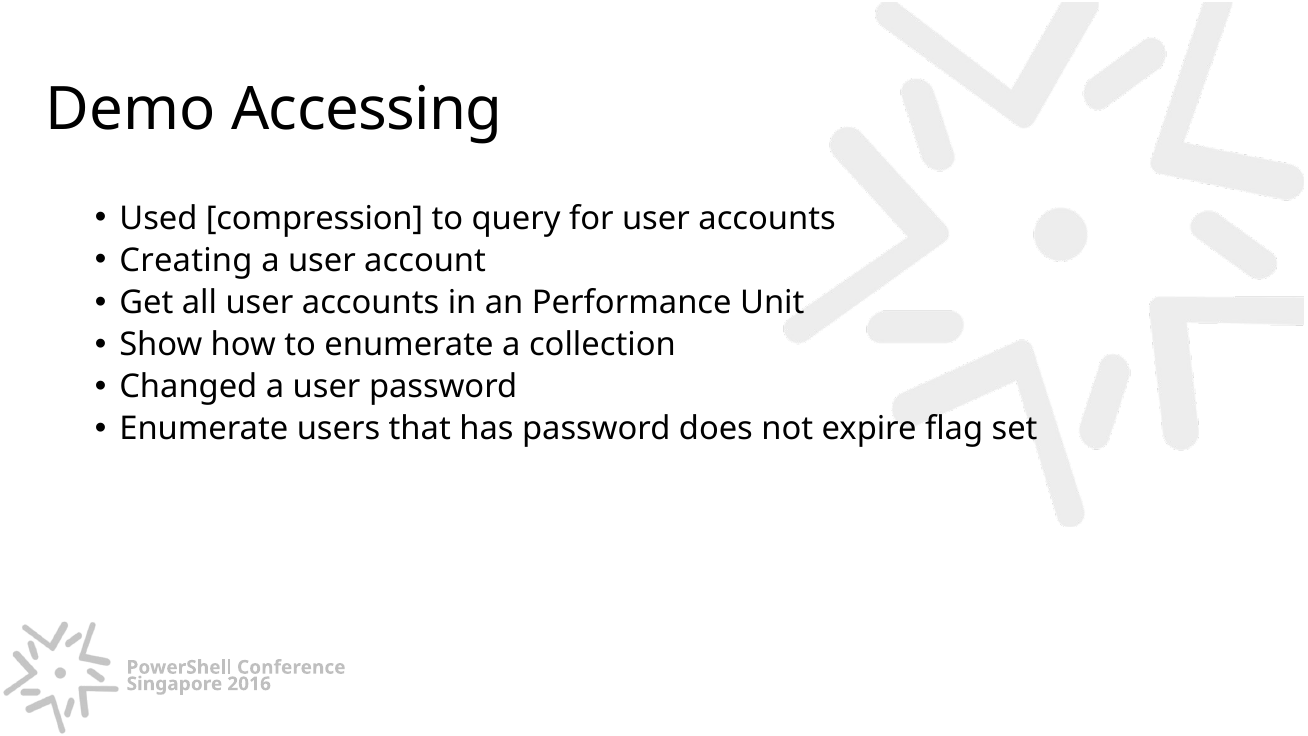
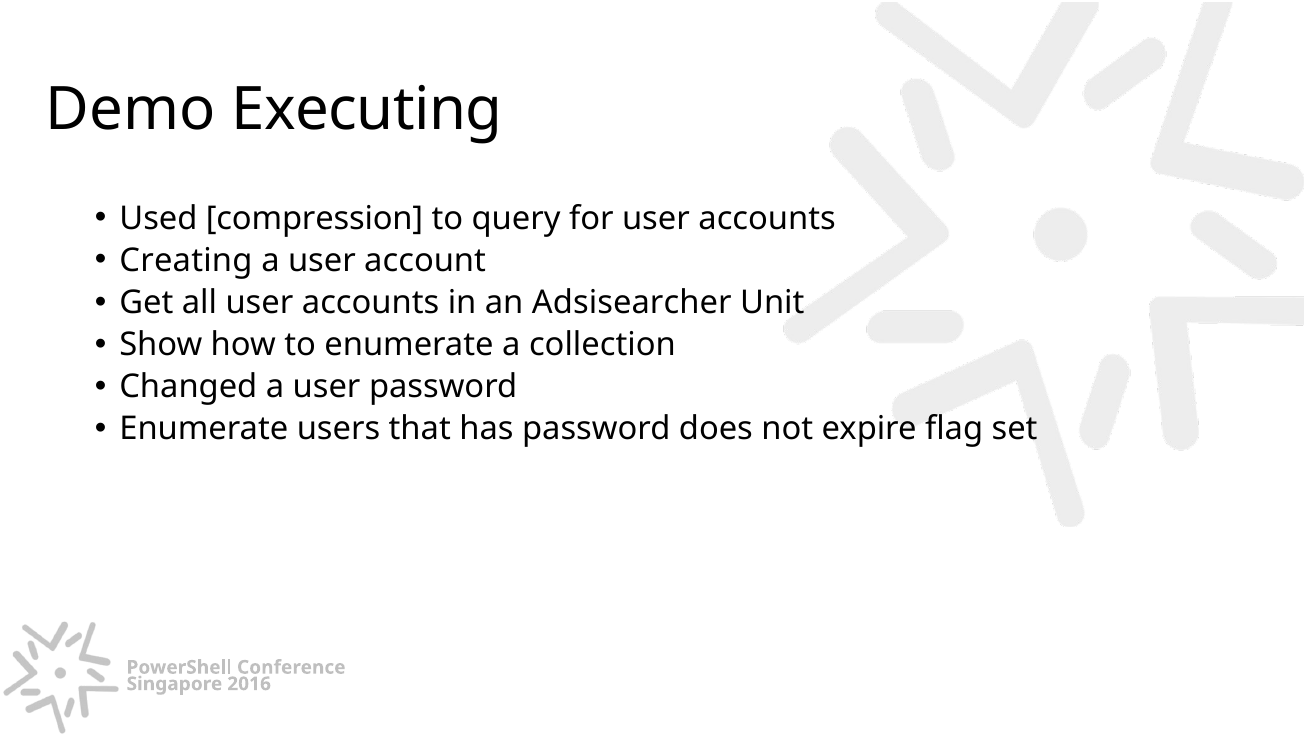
Accessing: Accessing -> Executing (367, 110)
Performance: Performance -> Adsisearcher (632, 302)
